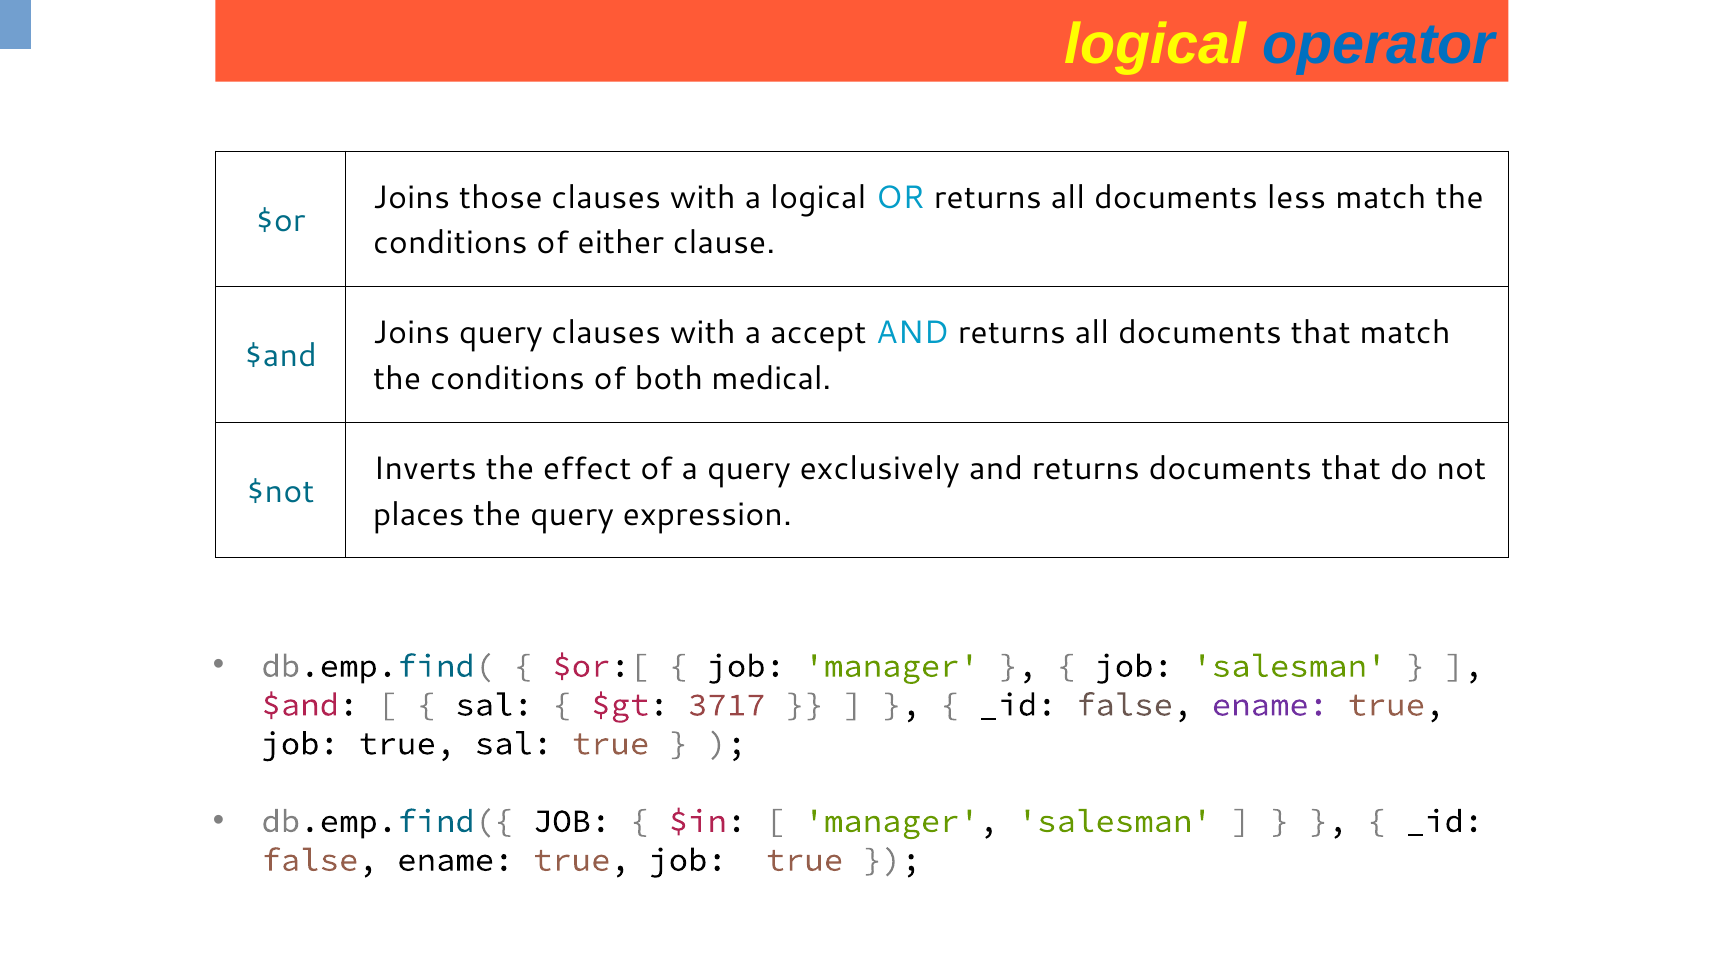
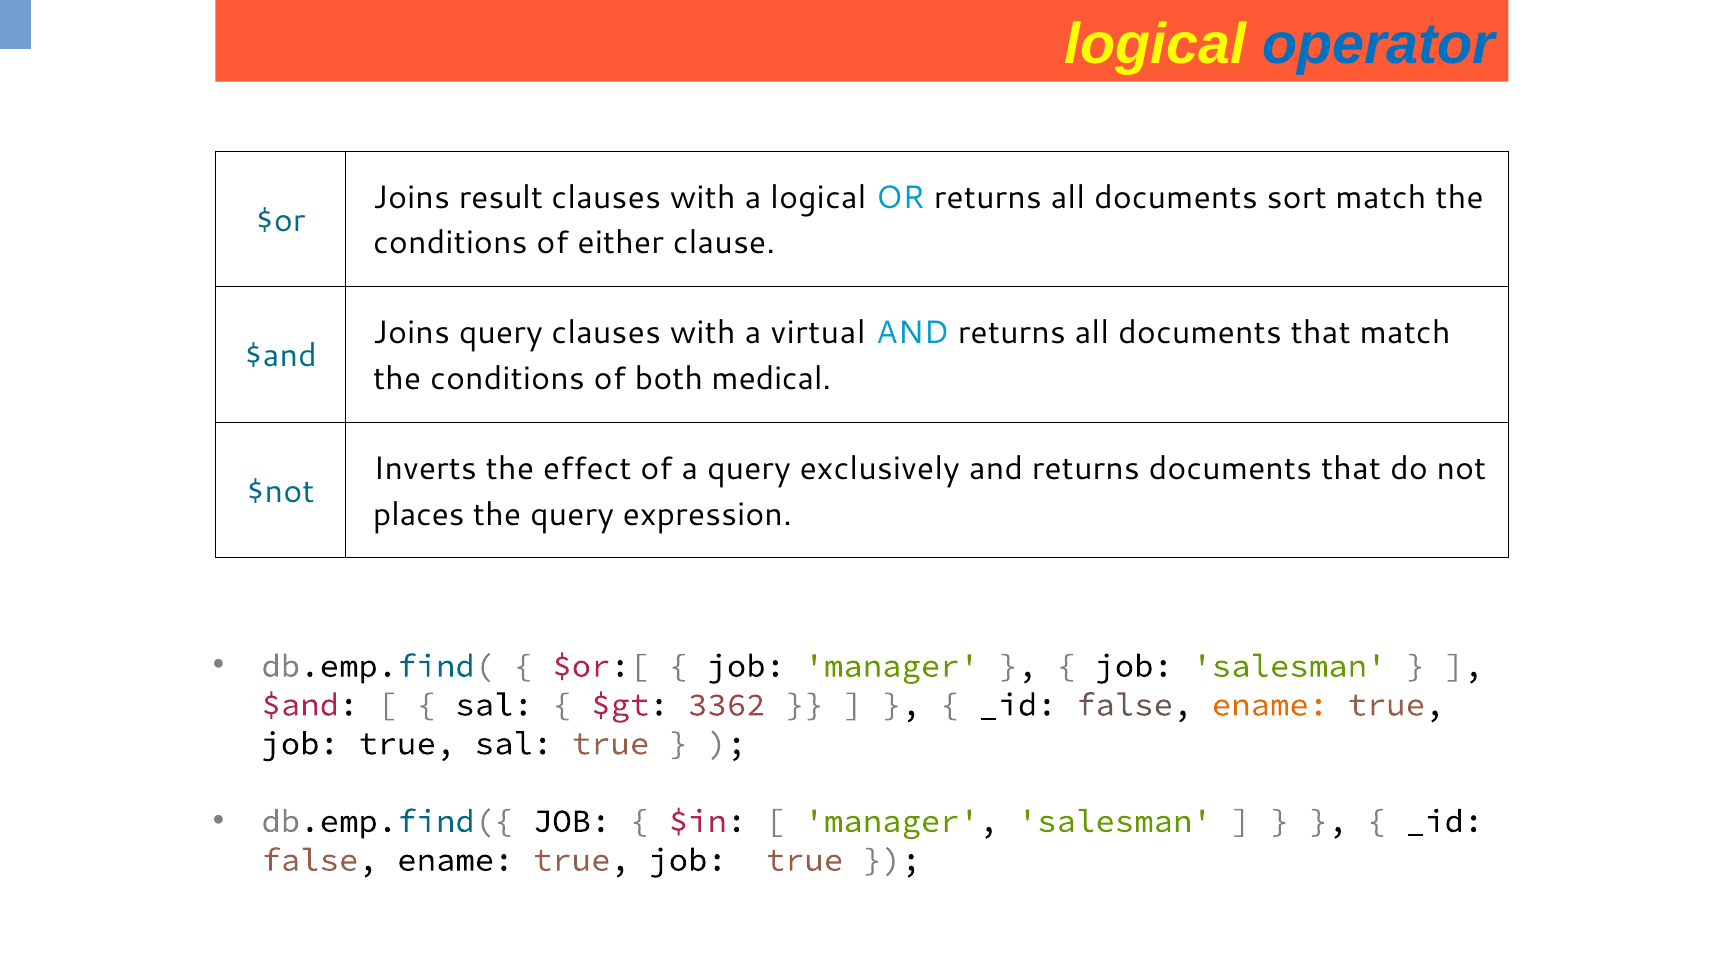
those: those -> result (501, 198)
less: less -> sort (1297, 198)
accept: accept -> virtual (818, 333)
3717: 3717 -> 3362 (727, 705)
ename colour: purple -> orange (1270, 705)
